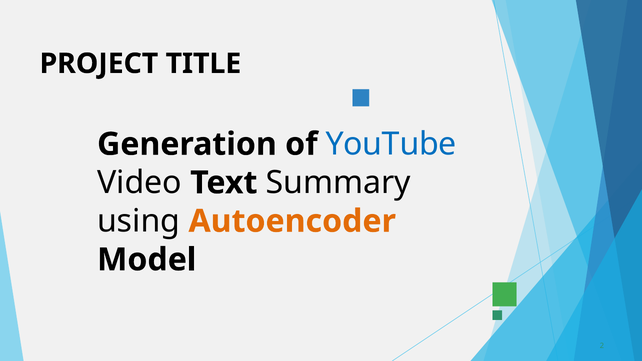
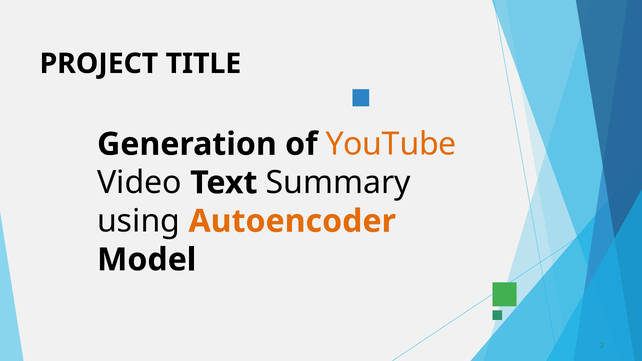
YouTube colour: blue -> orange (391, 144)
